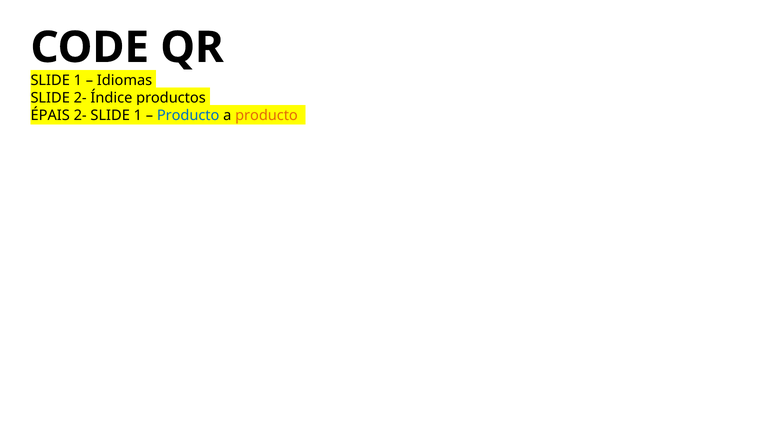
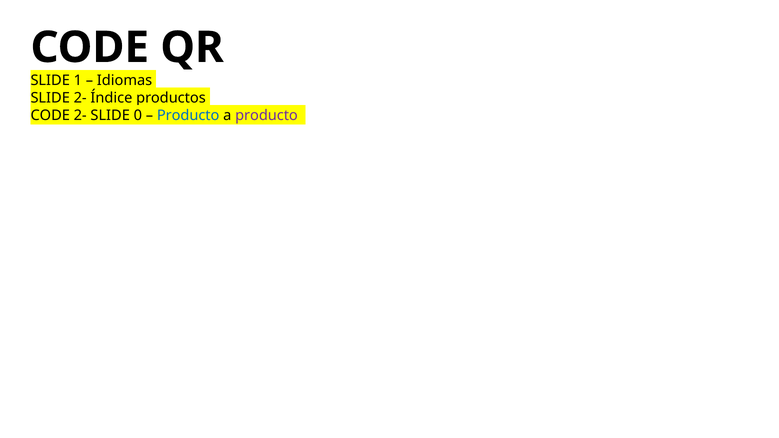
ÉPAIS: ÉPAIS -> CODE (50, 116)
2- SLIDE 1: 1 -> 0 (138, 116)
producto colour: orange -> purple (266, 116)
